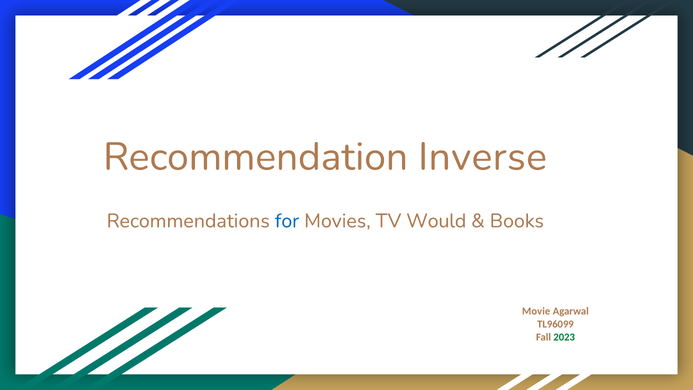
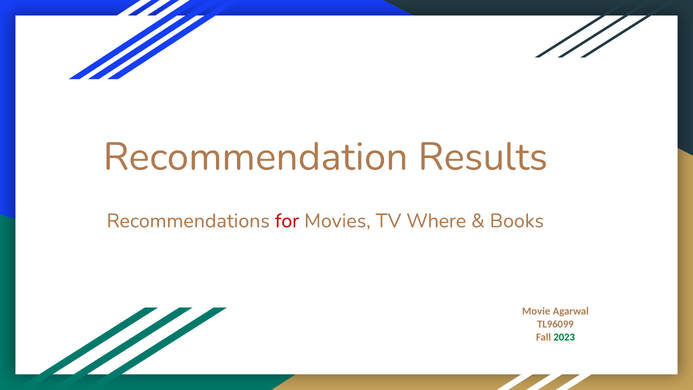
Inverse: Inverse -> Results (483, 157)
for colour: blue -> red (287, 221)
Would: Would -> Where (436, 221)
